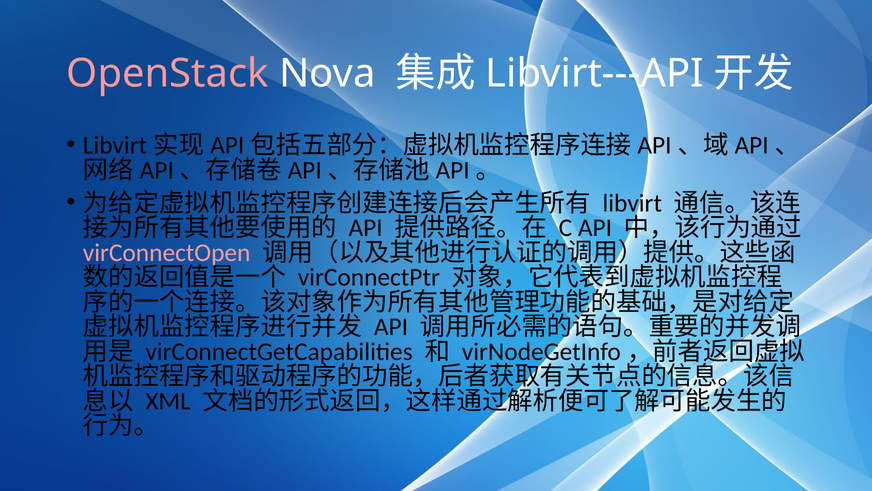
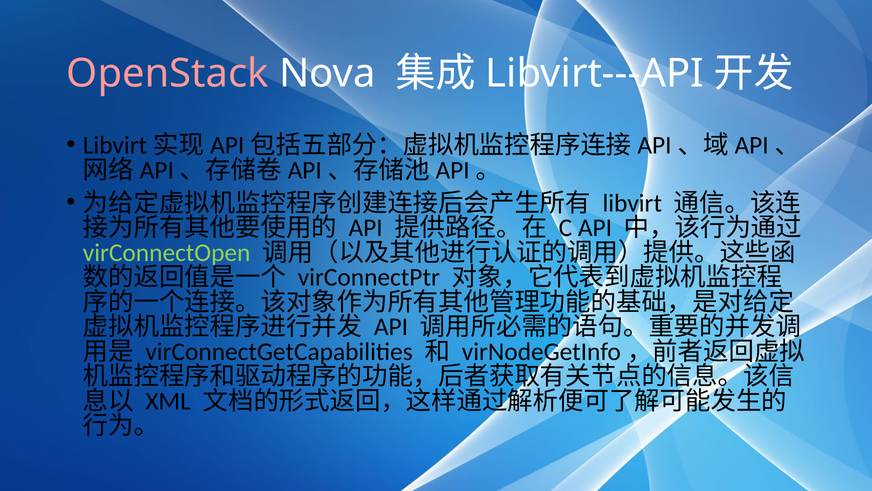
virConnectOpen colour: pink -> light green (167, 252)
